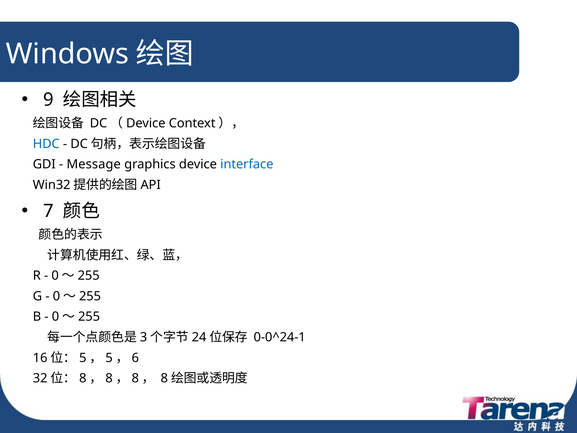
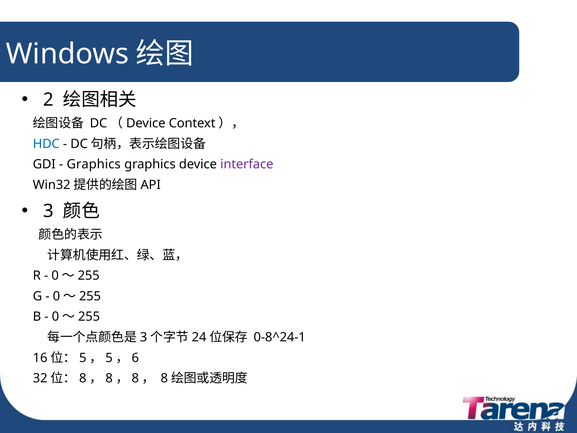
9: 9 -> 2 (49, 100)
Message: Message -> Graphics (94, 164)
interface colour: blue -> purple (247, 164)
7: 7 -> 3 (49, 211)
0-0^24-1: 0-0^24-1 -> 0-8^24-1 (280, 337)
